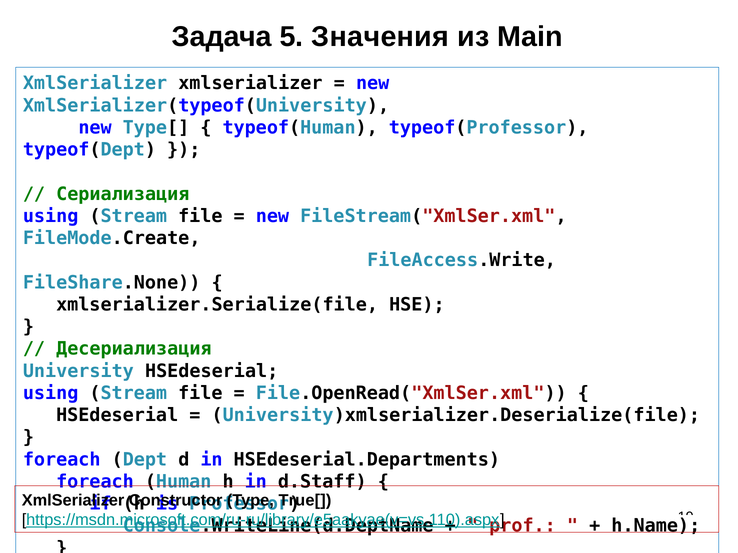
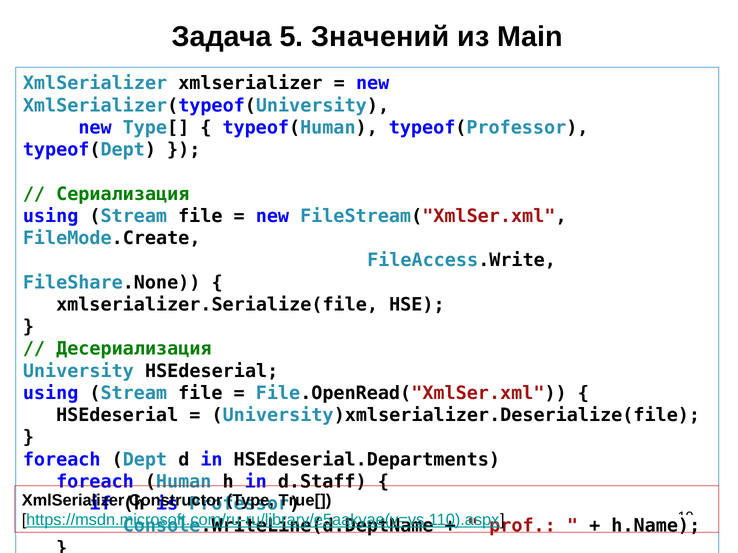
Значения: Значения -> Значений (380, 37)
